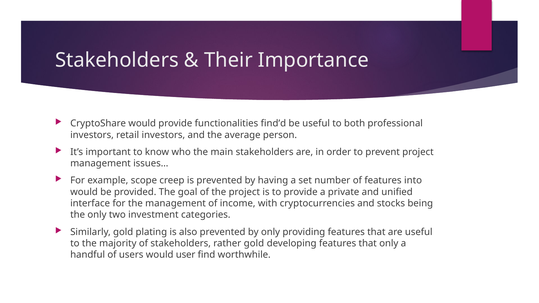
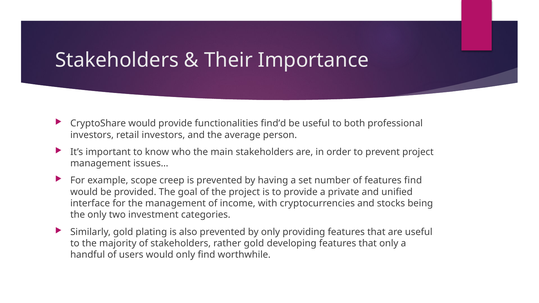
features into: into -> find (413, 181)
would user: user -> only (186, 255)
